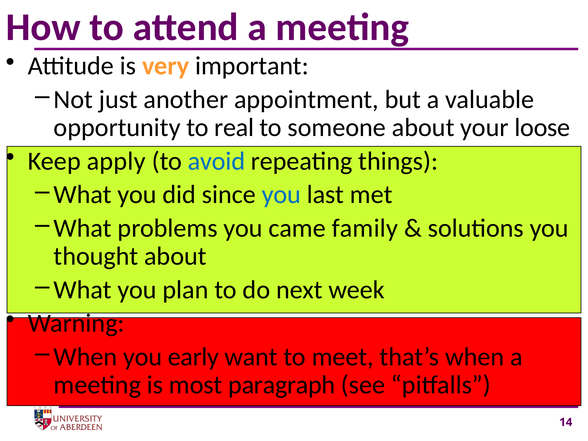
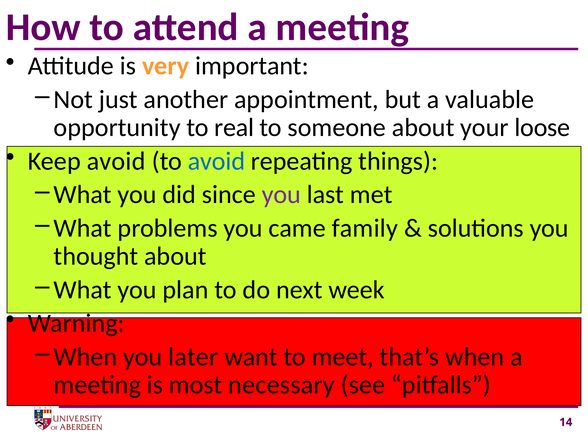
Keep apply: apply -> avoid (116, 161)
you colour: blue -> purple (281, 195)
early: early -> later (193, 357)
paragraph: paragraph -> necessary (282, 385)
